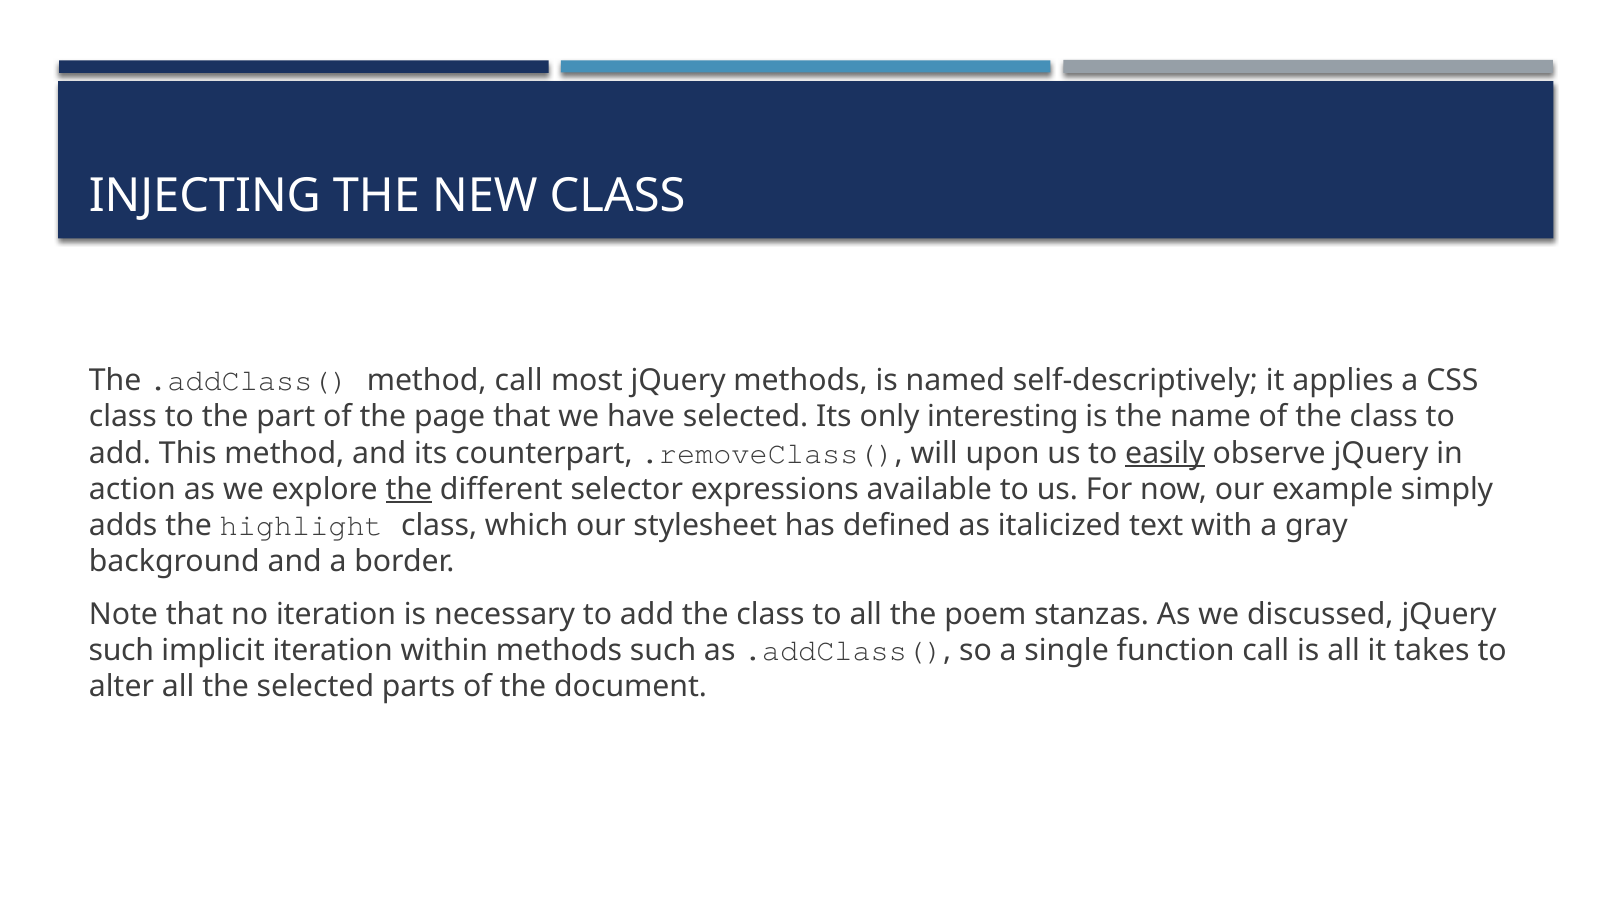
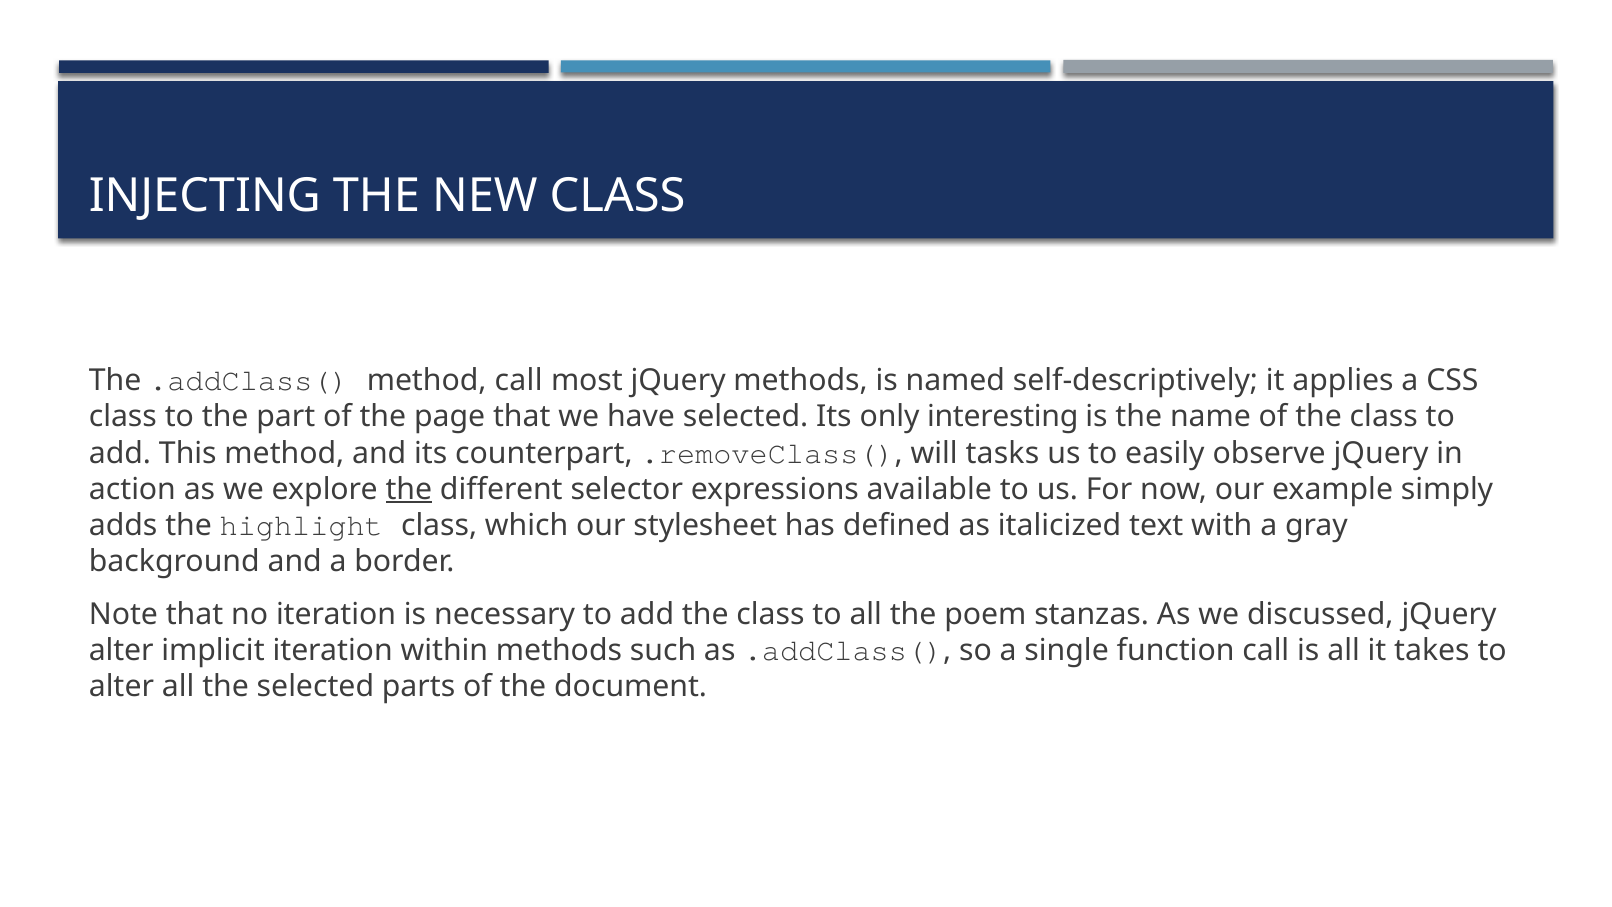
upon: upon -> tasks (1002, 453)
easily underline: present -> none (1165, 453)
such: such -> alter (121, 650)
